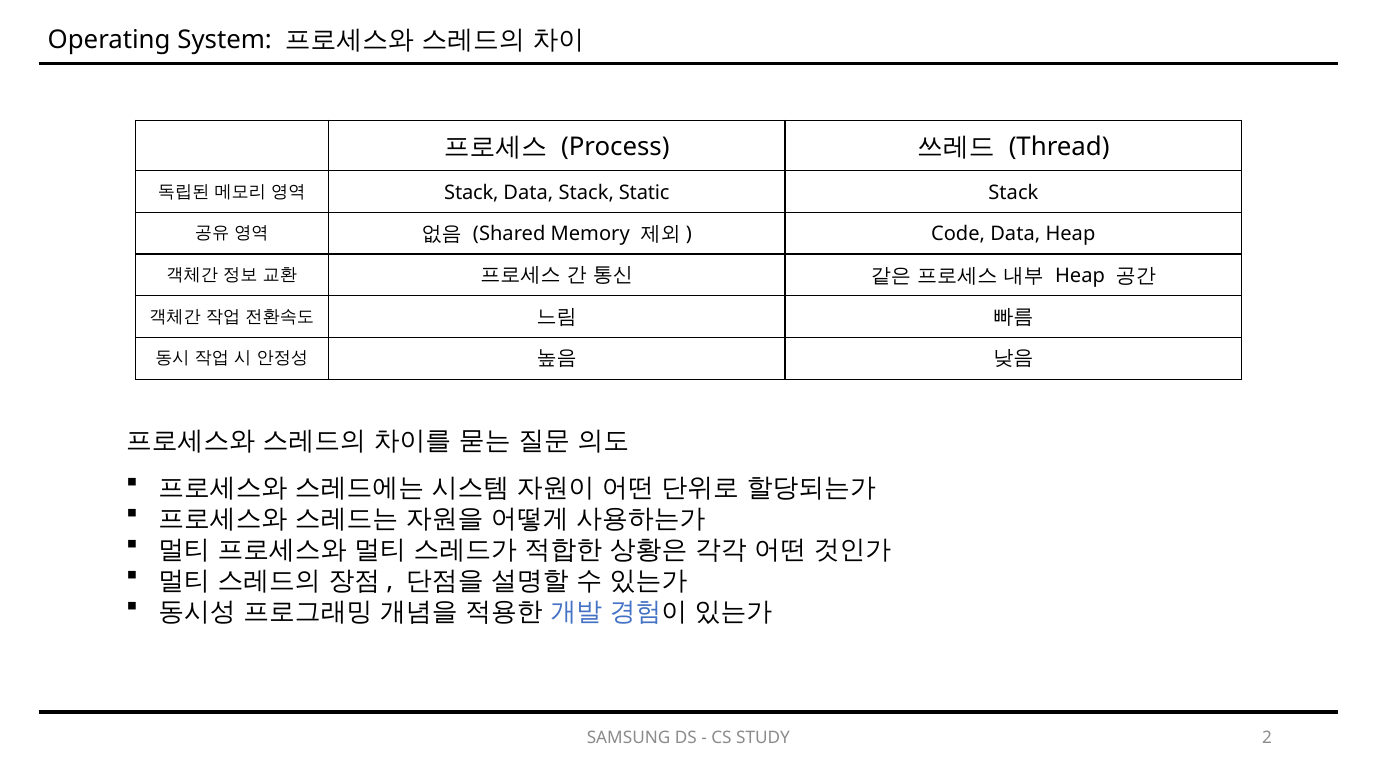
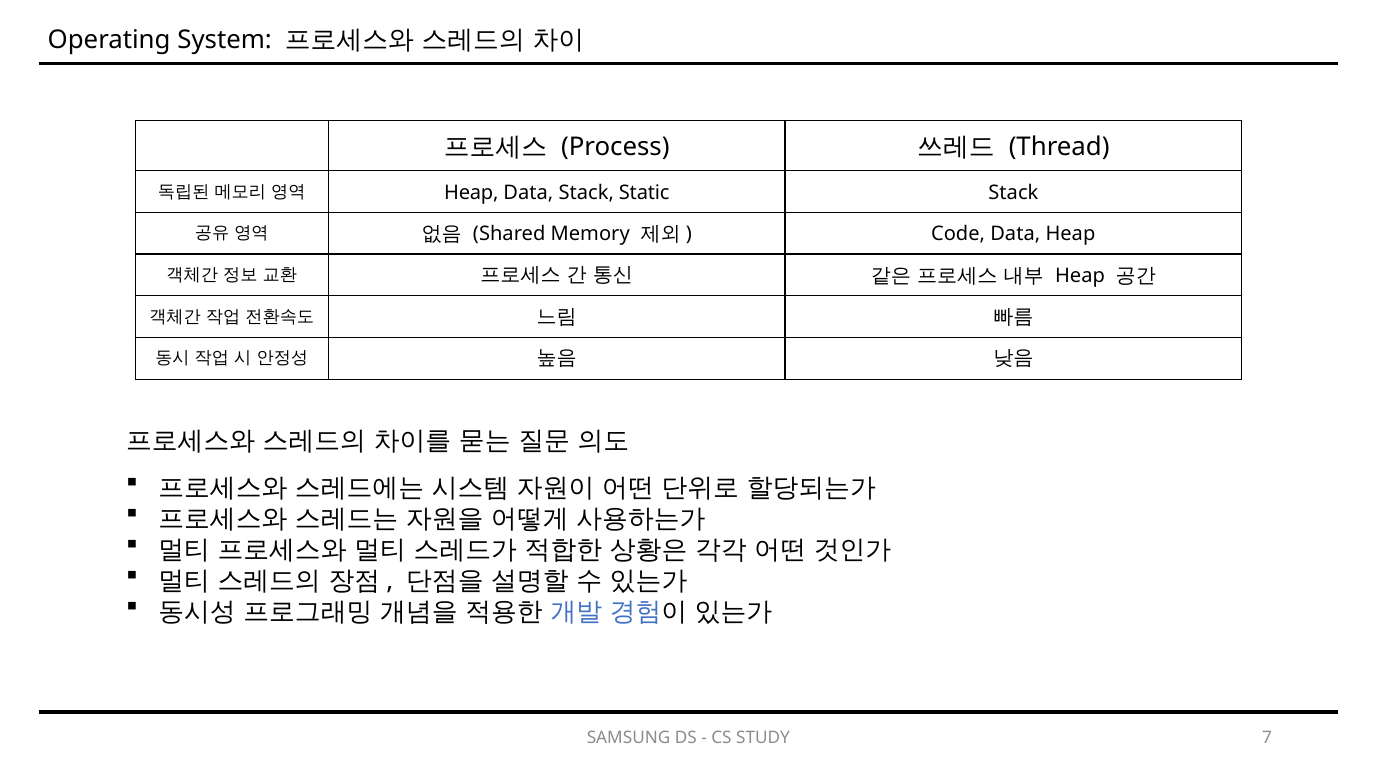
Stack: Stack -> Heap (471, 193)
2: 2 -> 7 (1267, 738)
